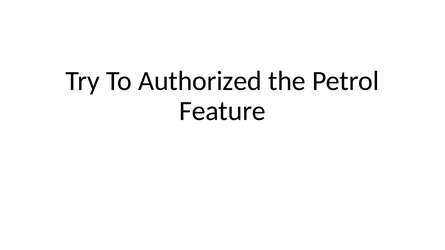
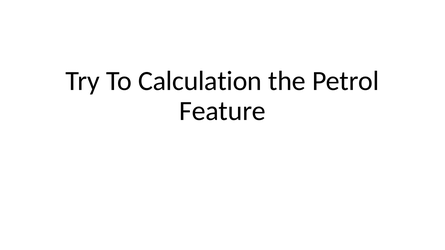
Authorized: Authorized -> Calculation (200, 81)
